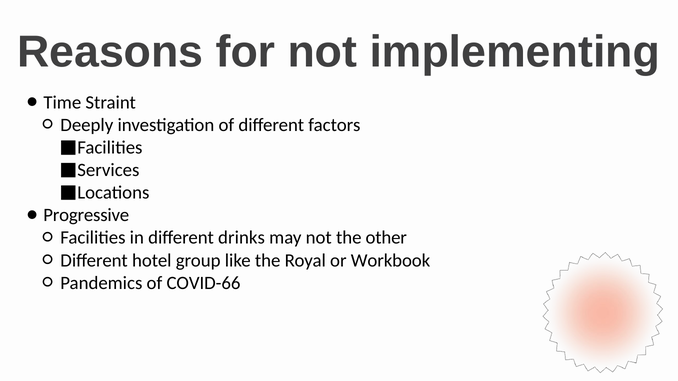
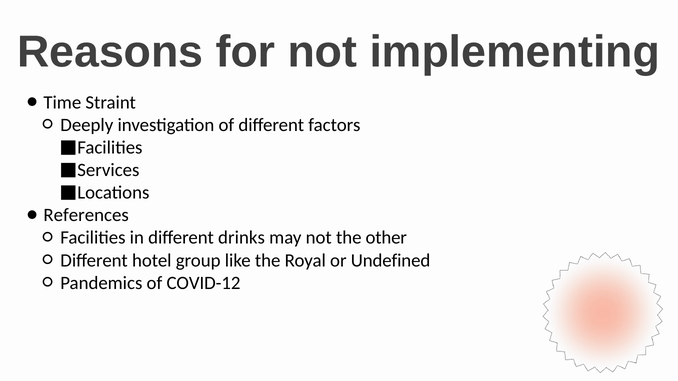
Progressive: Progressive -> References (86, 215)
Workbook: Workbook -> Undefined (391, 261)
COVID-66: COVID-66 -> COVID-12 (203, 283)
